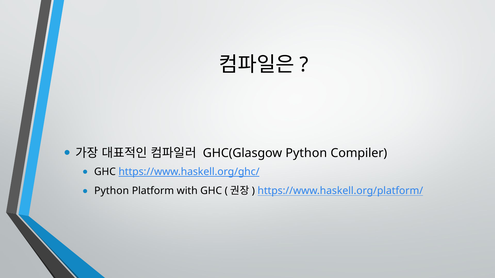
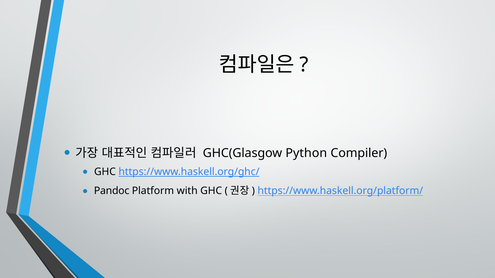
Python: Python -> Pandoc (112, 191)
